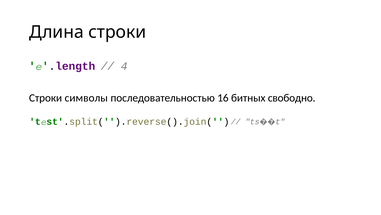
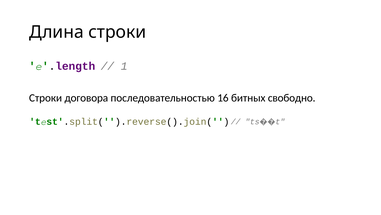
4: 4 -> 1 (124, 66)
символы: символы -> договора (86, 98)
